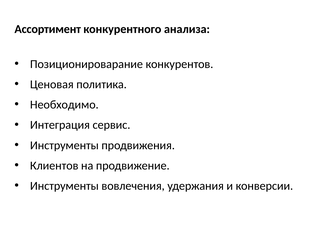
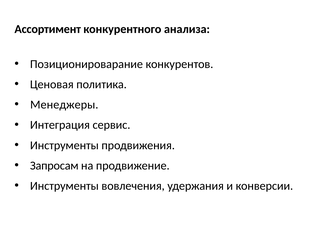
Необходимо: Необходимо -> Менеджеры (64, 104)
Клиентов: Клиентов -> Запросам (54, 165)
